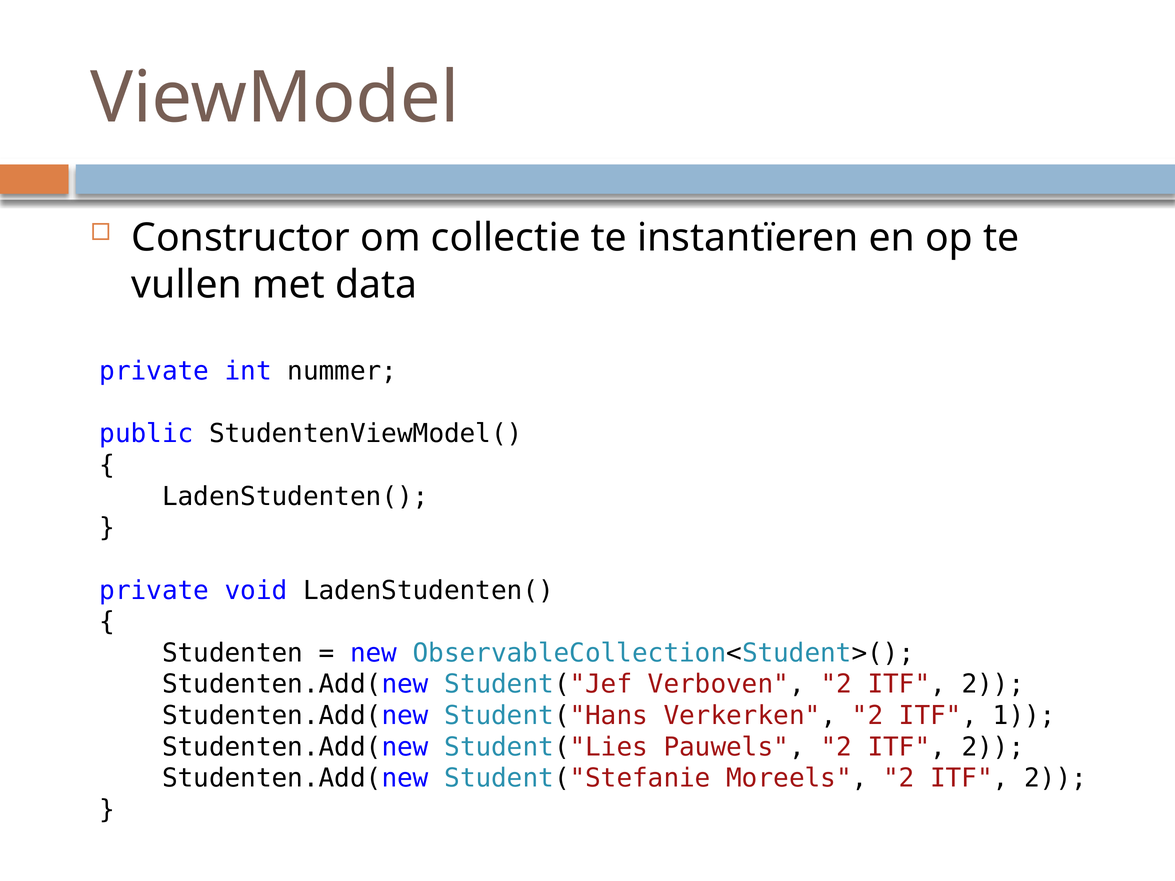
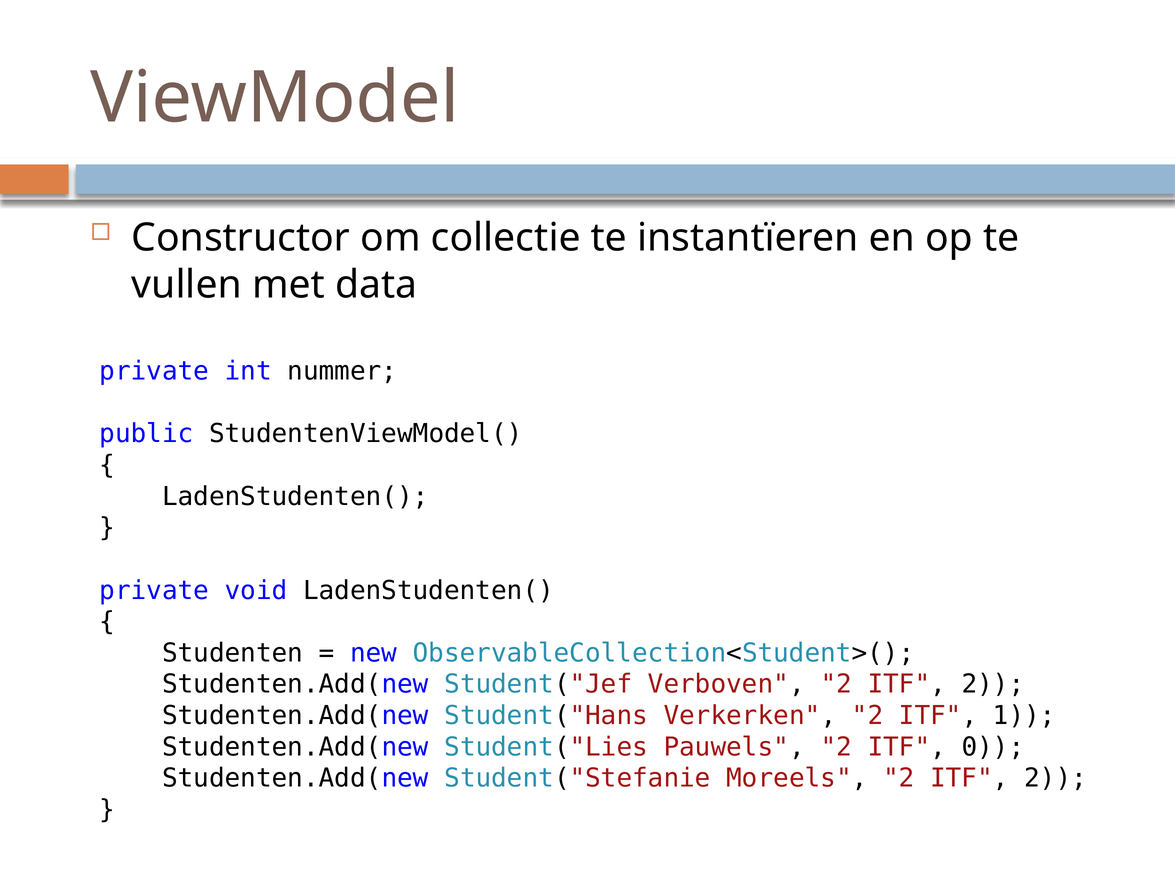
Pauwels 2 ITF 2: 2 -> 0 (993, 747)
